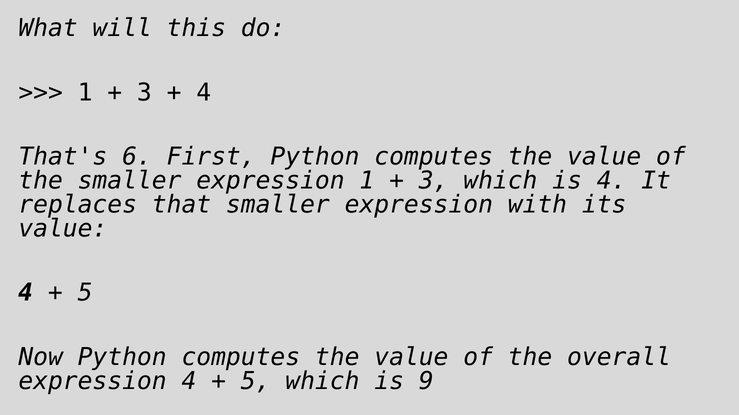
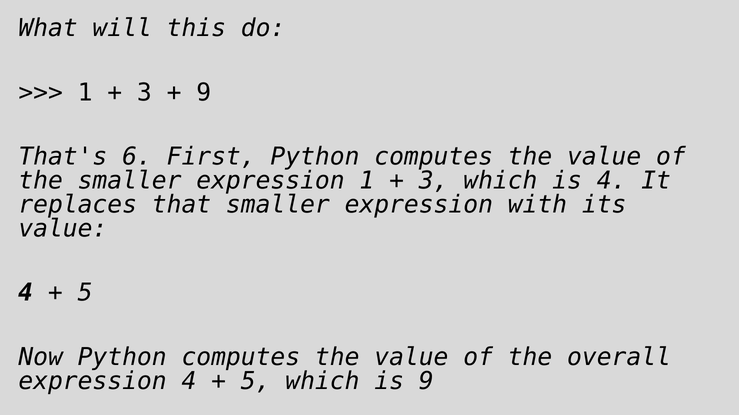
4: 4 -> 9 (204, 93)
